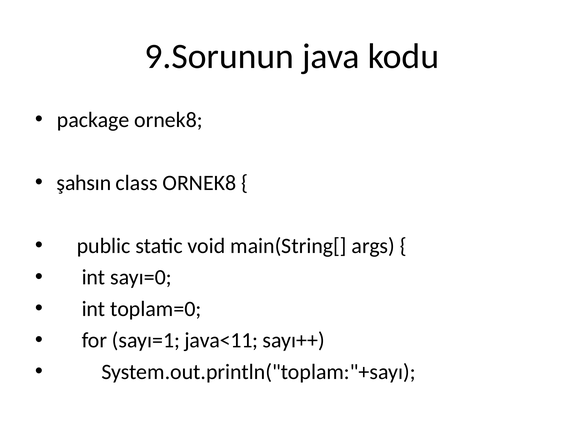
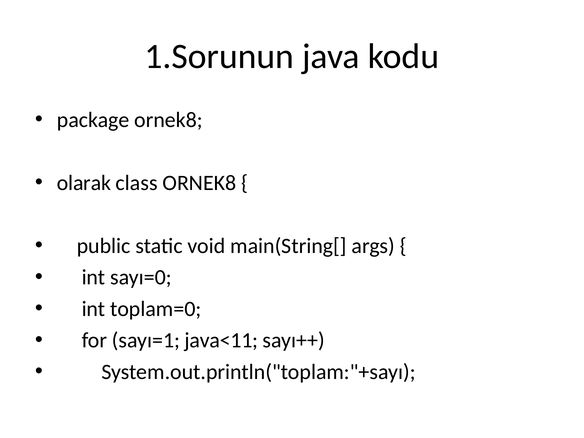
9.Sorunun: 9.Sorunun -> 1.Sorunun (219, 57)
şahsın: şahsın -> olarak (84, 183)
